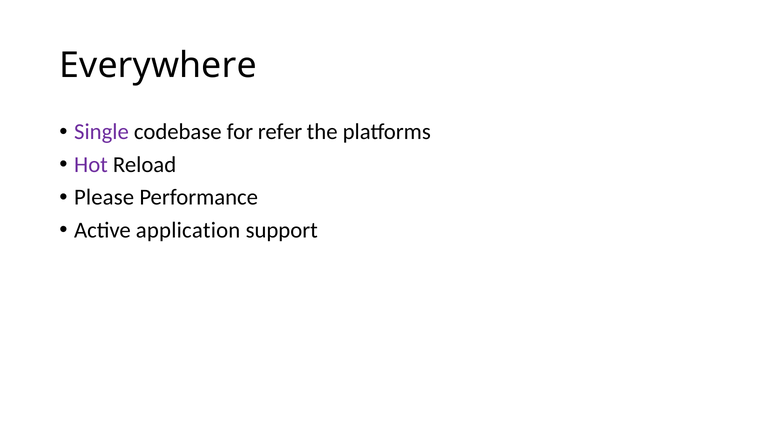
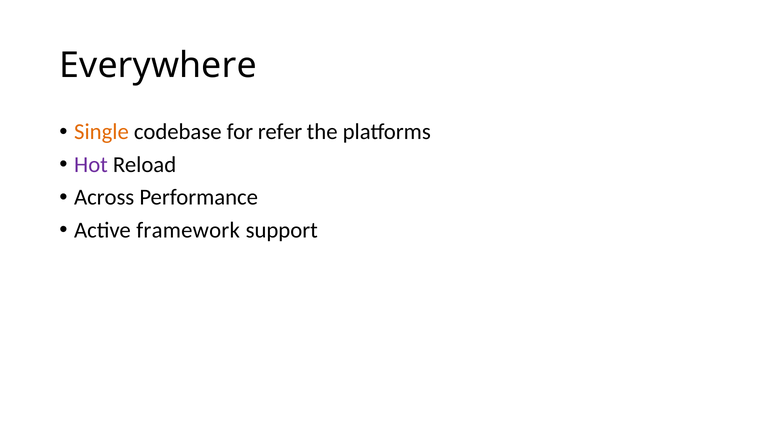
Single colour: purple -> orange (101, 132)
Please: Please -> Across (104, 197)
application: application -> framework (188, 230)
